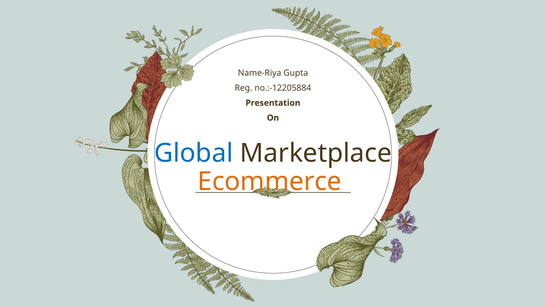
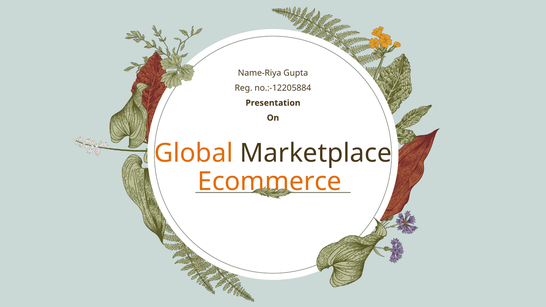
Global colour: blue -> orange (194, 153)
